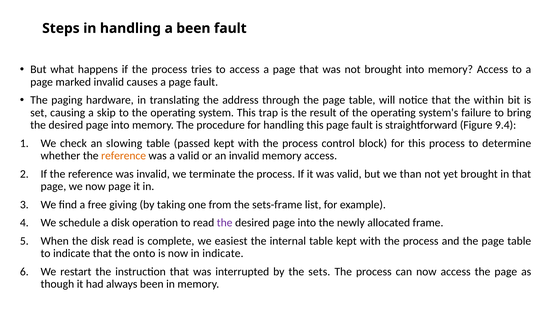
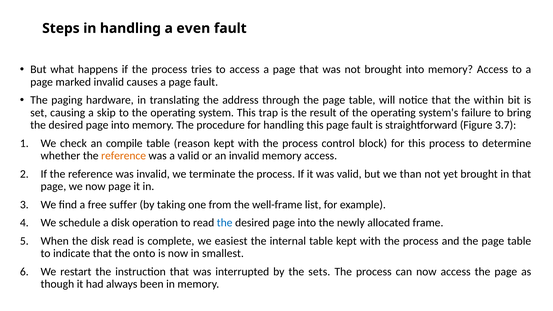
a been: been -> even (193, 28)
9.4: 9.4 -> 3.7 (506, 125)
slowing: slowing -> compile (124, 143)
passed: passed -> reason (192, 143)
giving: giving -> suffer (123, 205)
sets-frame: sets-frame -> well-frame (277, 205)
the colour: purple -> blue (225, 223)
in indicate: indicate -> smallest (223, 254)
